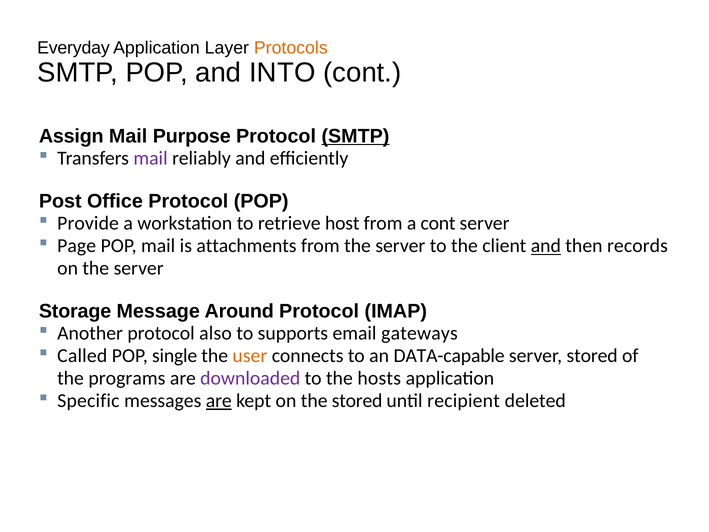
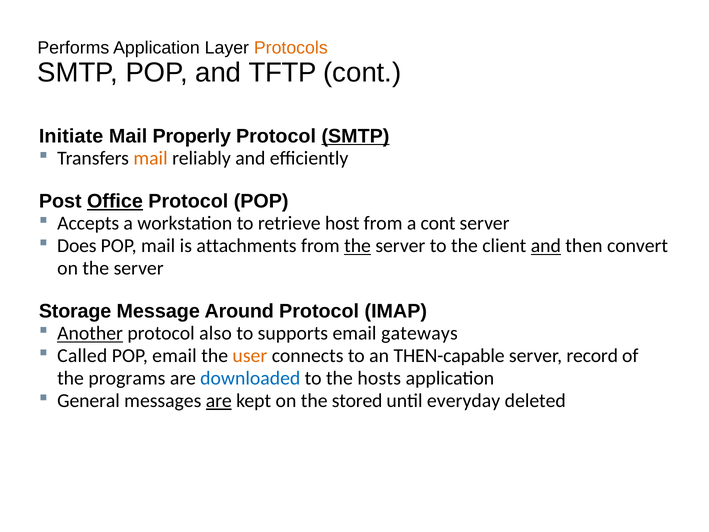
Everyday: Everyday -> Performs (73, 48)
INTO: INTO -> TFTP (283, 72)
Assign: Assign -> Initiate (71, 136)
Purpose: Purpose -> Properly (192, 136)
mail colour: purple -> orange (151, 158)
Office underline: none -> present (115, 201)
Provide: Provide -> Accepts (88, 223)
Page: Page -> Does (77, 246)
the underline: none -> present (358, 246)
records: records -> convert (638, 246)
Another underline: none -> present (90, 333)
POP single: single -> email (174, 356)
DATA-capable: DATA-capable -> THEN-capable (449, 356)
server stored: stored -> record (592, 356)
downloaded colour: purple -> blue (250, 378)
Specific: Specific -> General (89, 401)
recipient: recipient -> everyday (464, 401)
